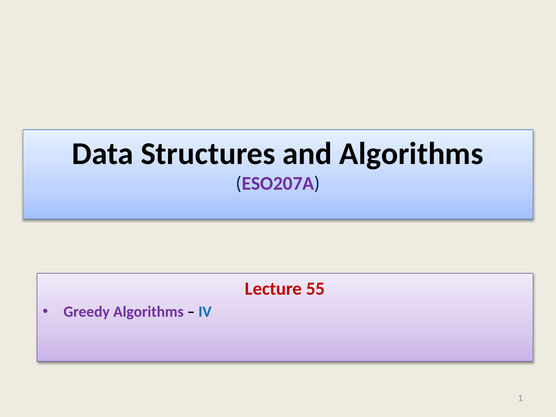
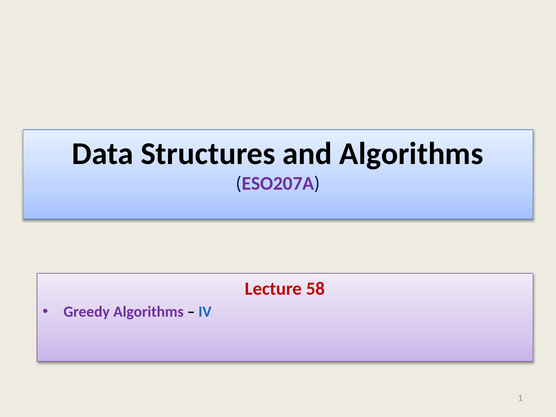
55: 55 -> 58 (315, 289)
